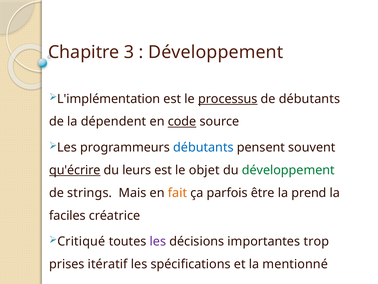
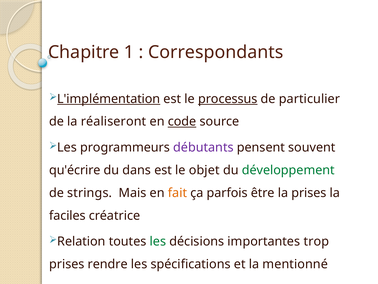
3: 3 -> 1 (129, 52)
Développement: Développement -> Correspondants (216, 52)
L'implémentation underline: none -> present (109, 99)
de débutants: débutants -> particulier (309, 99)
dépendent: dépendent -> réaliseront (114, 121)
débutants colour: blue -> purple (203, 147)
qu'écrire underline: present -> none (75, 170)
leurs: leurs -> dans (137, 170)
la prend: prend -> prises (309, 193)
Critiqué: Critiqué -> Relation (81, 241)
les colour: purple -> green (158, 241)
itératif: itératif -> rendre (108, 264)
